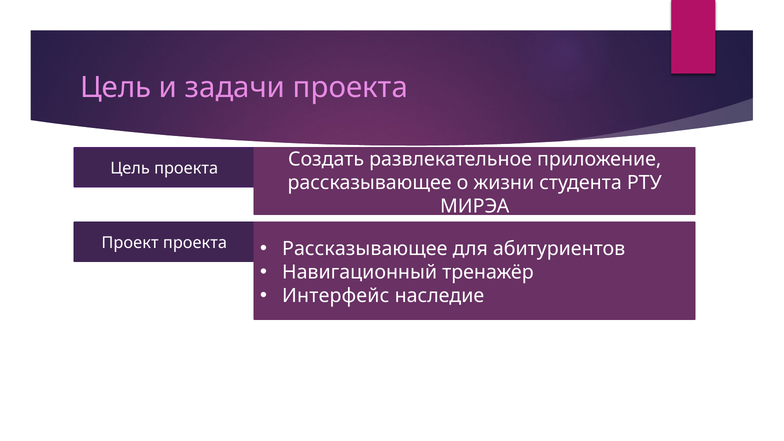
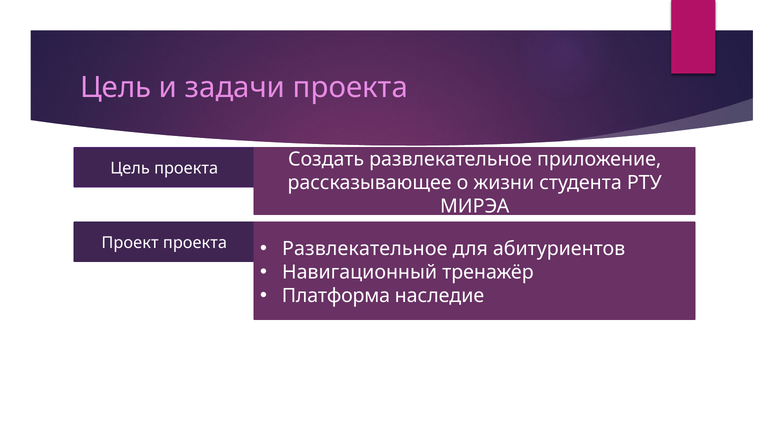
Рассказывающее: Рассказывающее -> Развлекательное (365, 249)
Интерфейс: Интерфейс -> Платформа (336, 296)
